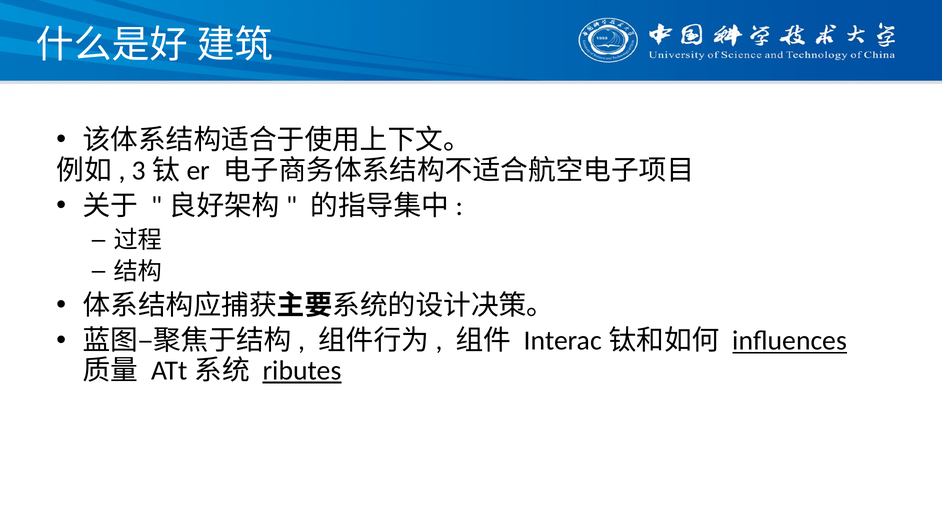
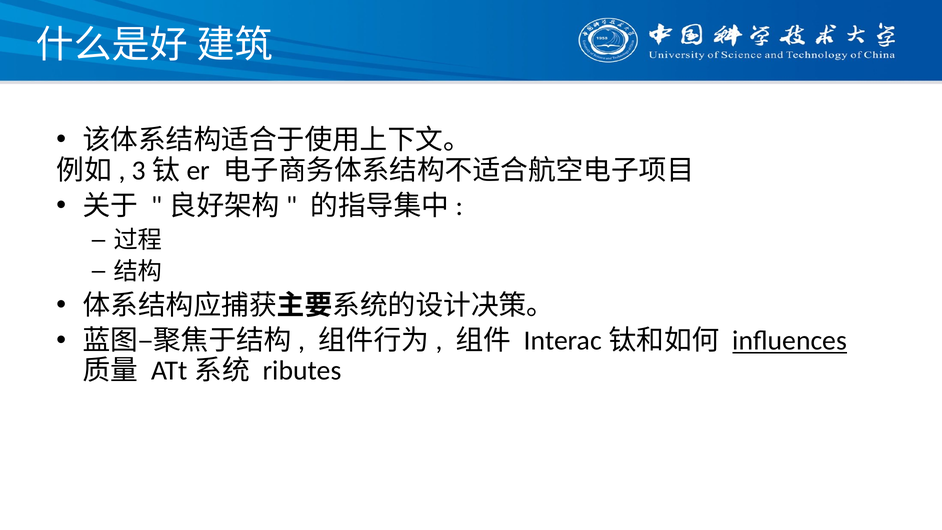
ributes underline: present -> none (302, 371)
